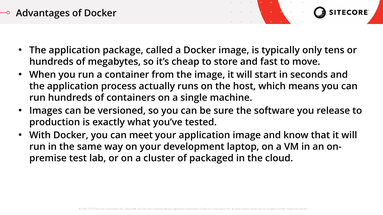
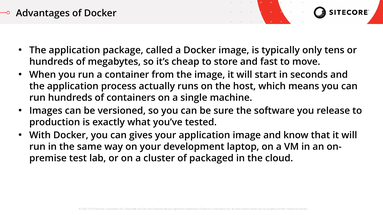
meet: meet -> gives (141, 136)
